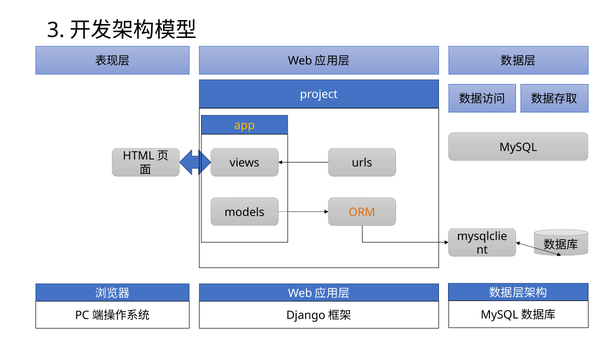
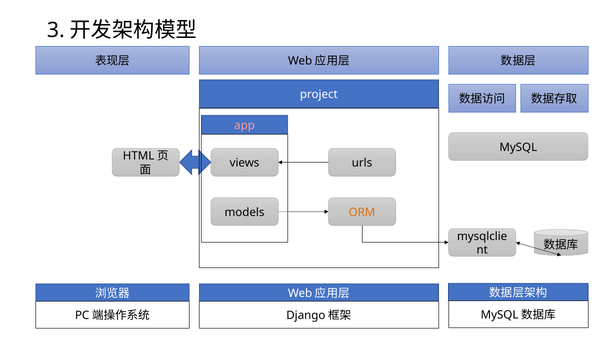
app colour: yellow -> pink (245, 125)
